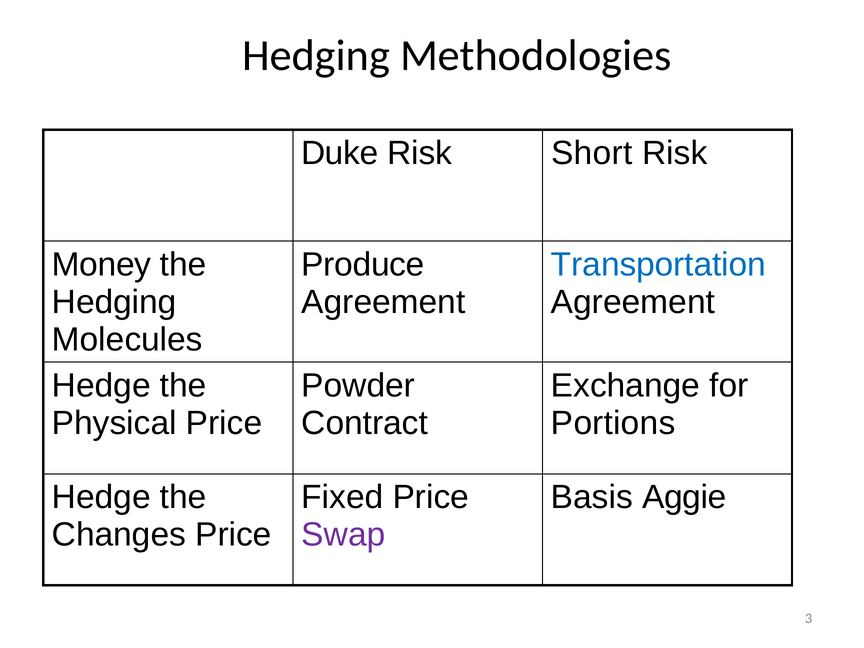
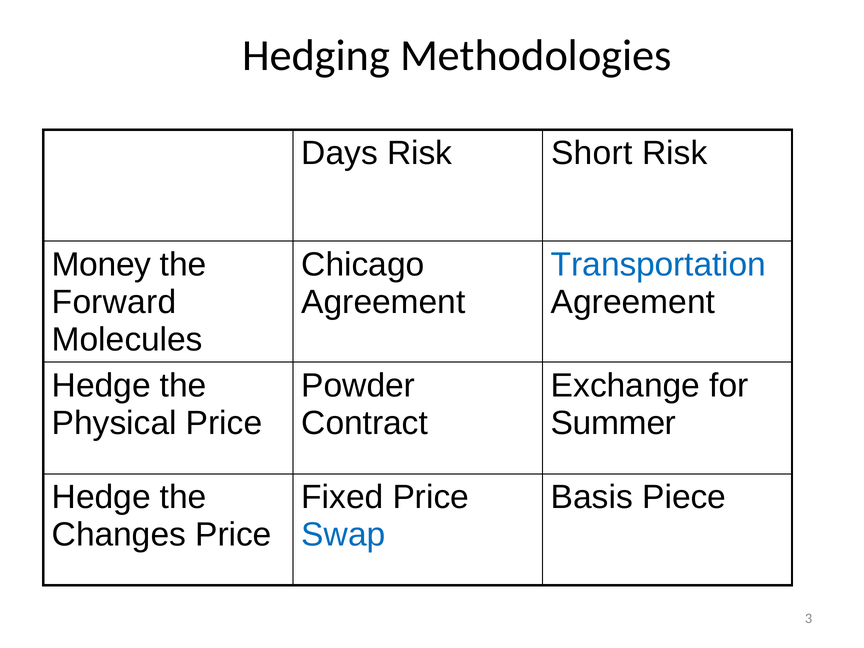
Duke: Duke -> Days (340, 153)
Produce: Produce -> Chicago (363, 265)
Hedging: Hedging -> Forward (114, 302)
Portions: Portions -> Summer (614, 423)
Aggie: Aggie -> Piece (684, 497)
Swap colour: purple -> blue (343, 535)
